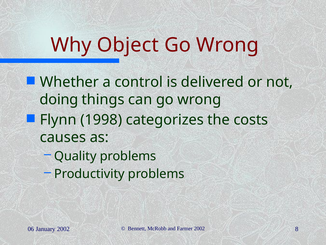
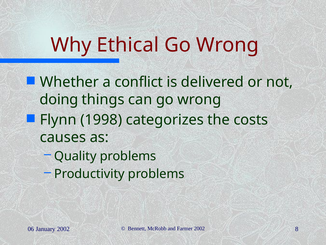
Object: Object -> Ethical (128, 45)
control: control -> conflict (139, 82)
